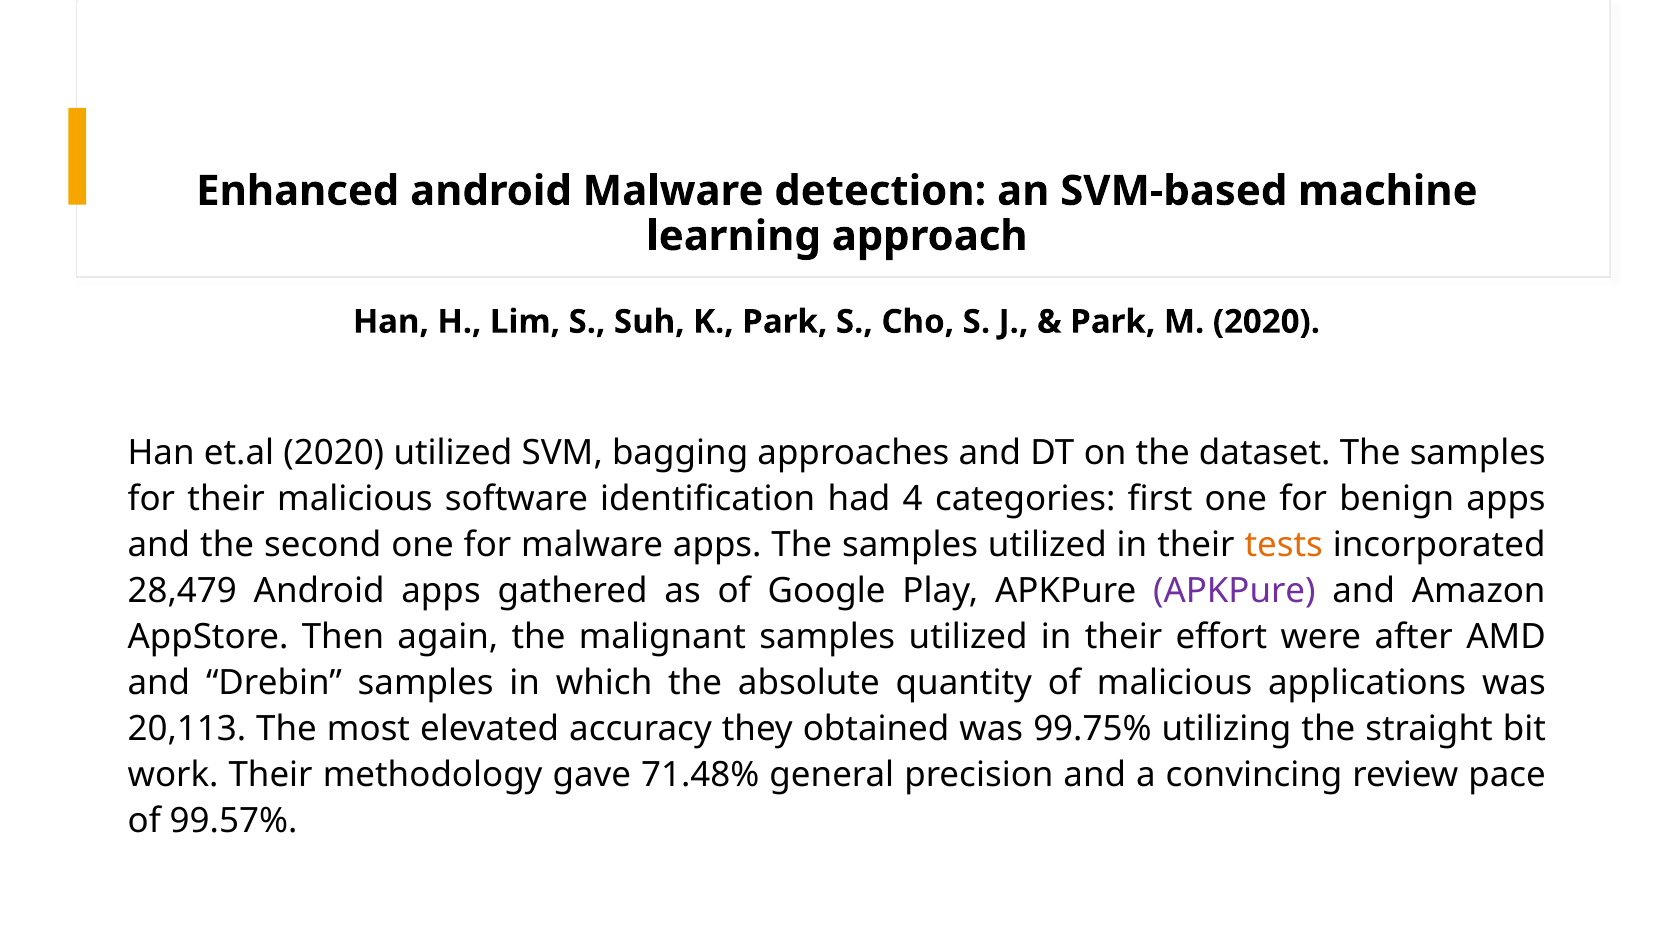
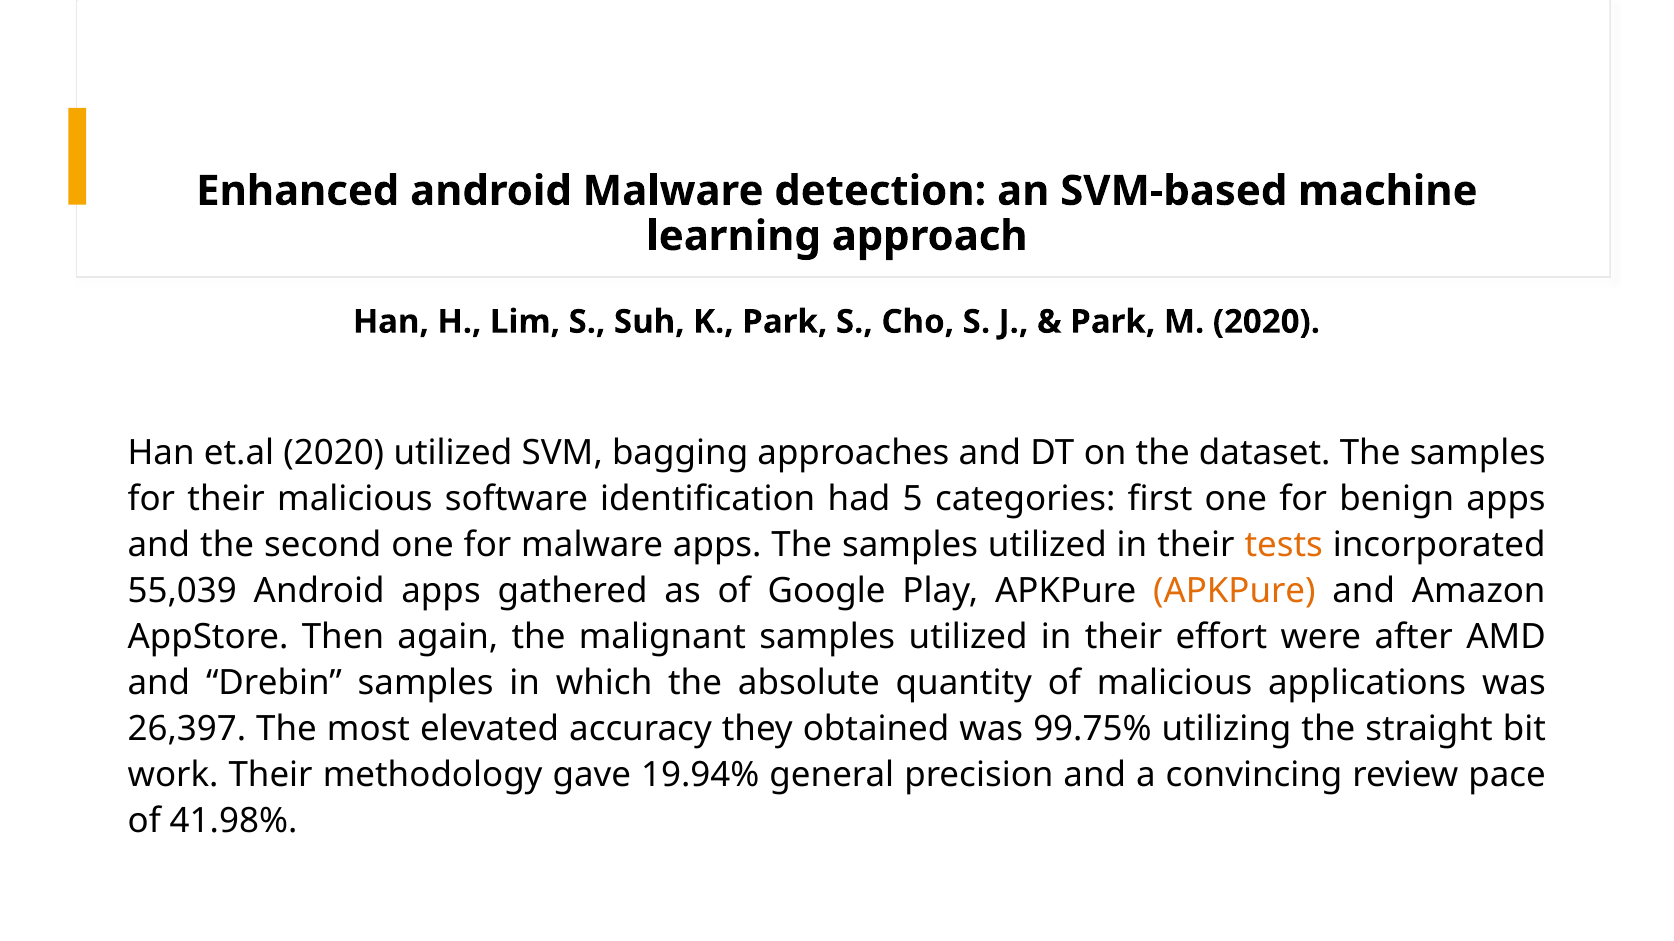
4: 4 -> 5 (913, 499)
28,479: 28,479 -> 55,039 (182, 591)
APKPure colour: purple -> orange (1234, 591)
20,113: 20,113 -> 26,397 (187, 730)
71.48%: 71.48% -> 19.94% (700, 776)
99.57%: 99.57% -> 41.98% (234, 822)
